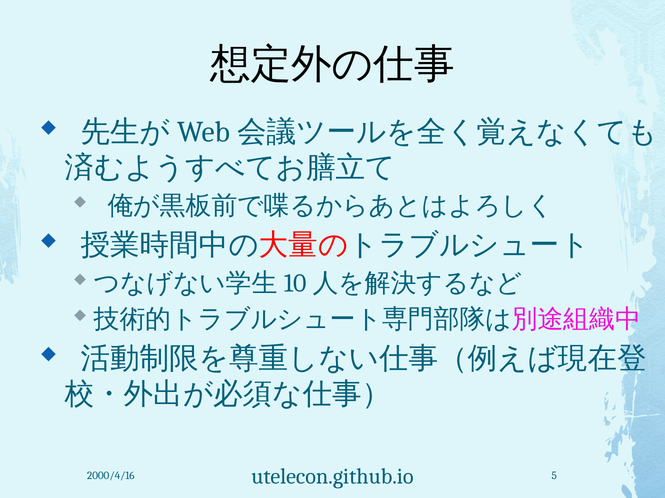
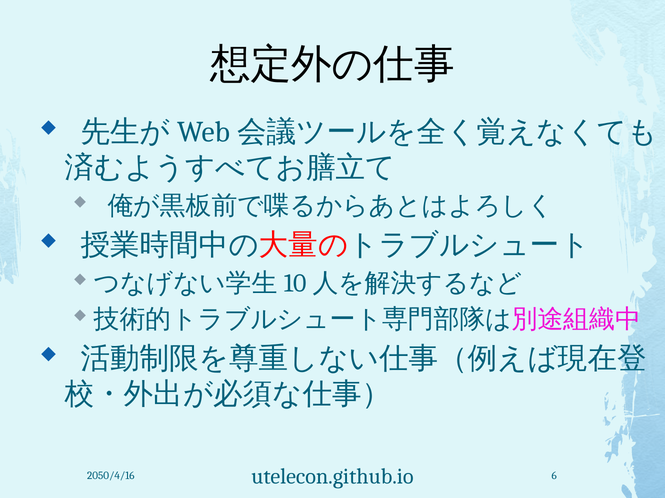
2000/4/16: 2000/4/16 -> 2050/4/16 (111, 476)
5: 5 -> 6 (554, 476)
